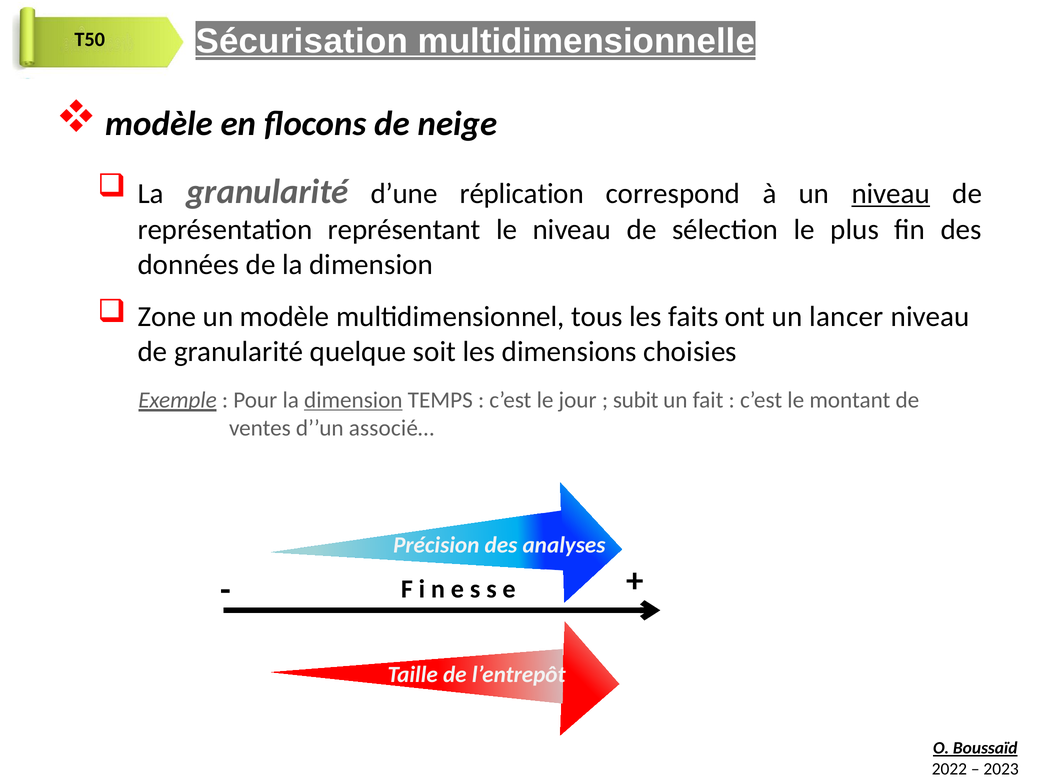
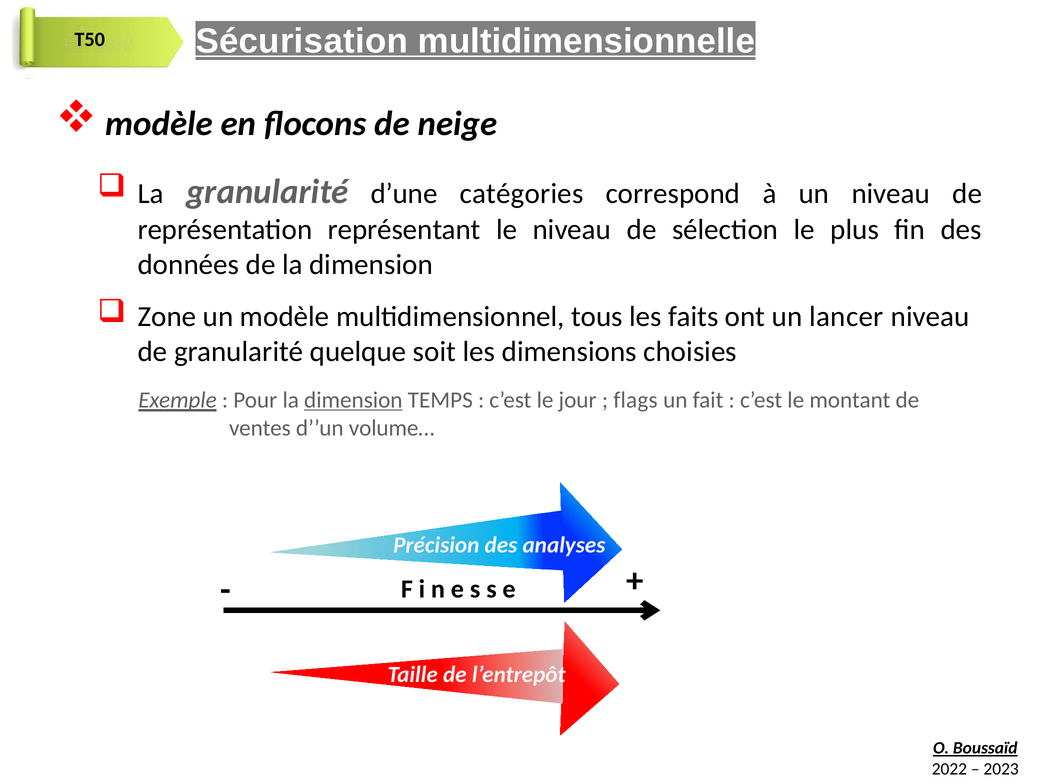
réplication: réplication -> catégories (522, 194)
niveau underline: present -> none (891, 194)
subit: subit -> flags (635, 400)
associé…: associé… -> volume… (392, 428)
